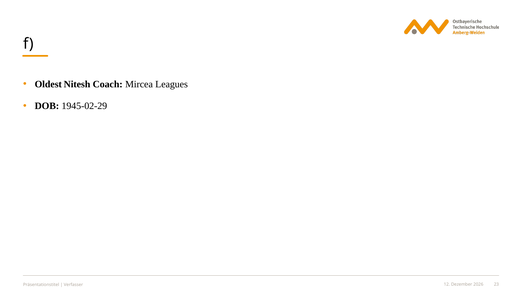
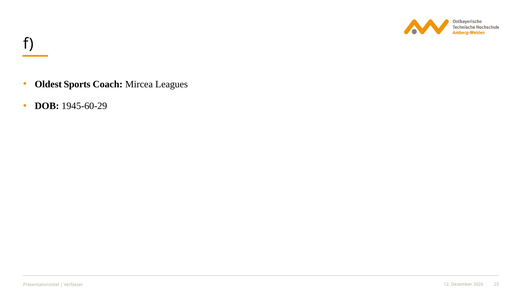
Nitesh: Nitesh -> Sports (77, 84)
1945-02-29: 1945-02-29 -> 1945-60-29 (84, 106)
